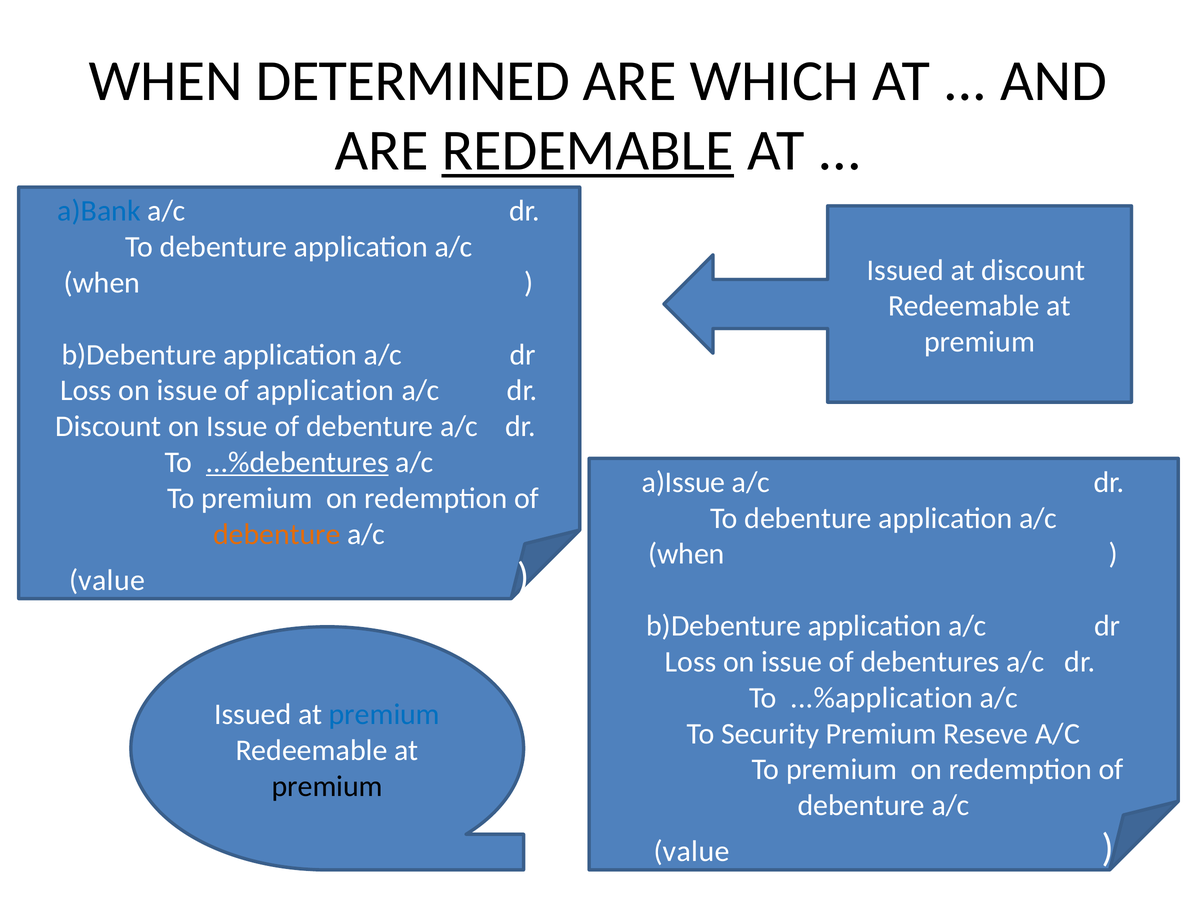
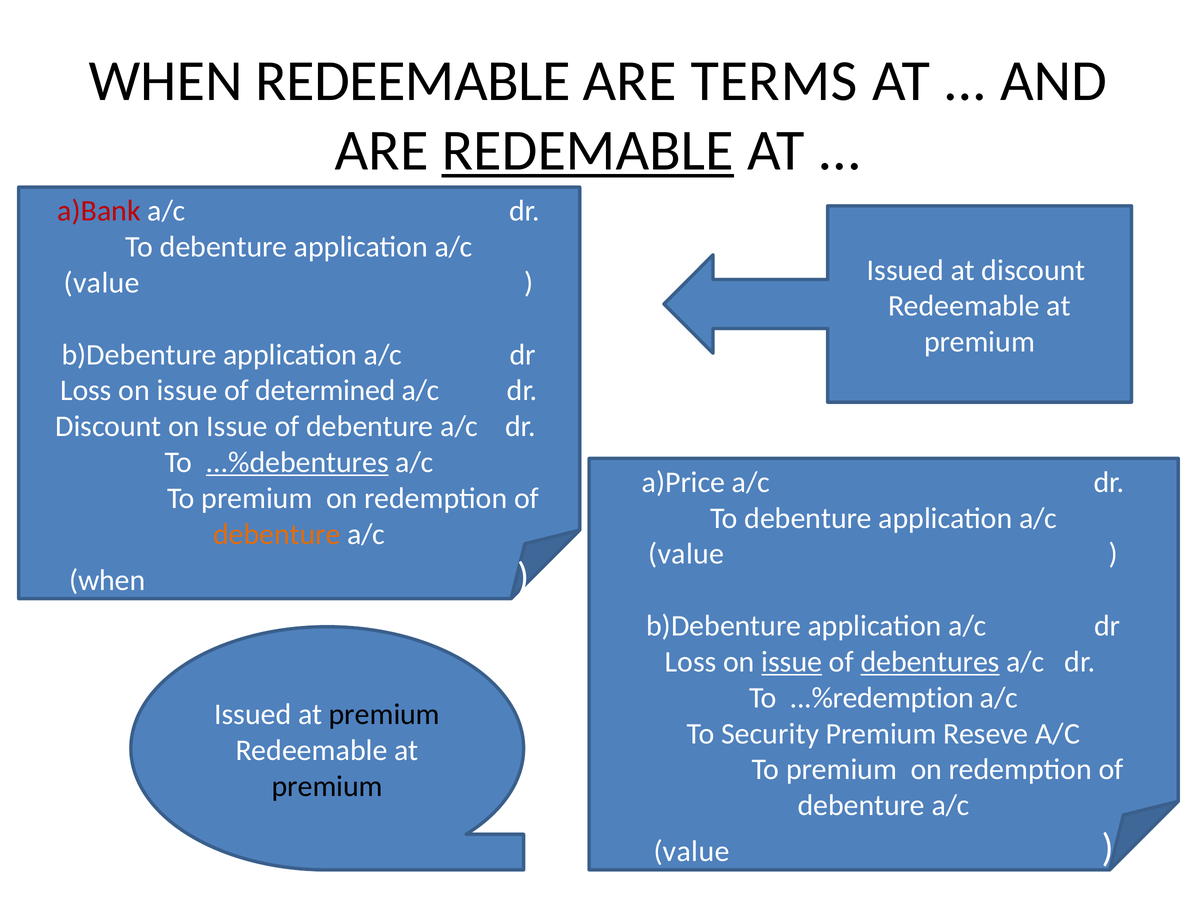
WHEN DETERMINED: DETERMINED -> REDEEMABLE (413, 81)
WHICH: WHICH -> TERMS (774, 81)
a)Bank colour: blue -> red (99, 211)
when: when -> value (102, 283)
of application: application -> determined (325, 390)
a)Issue: a)Issue -> a)Price (684, 482)
when: when -> value (686, 554)
value: value -> when (107, 580)
issue underline: none -> present (792, 662)
debentures underline: none -> present (930, 662)
...%application: ...%application -> ...%redemption (882, 698)
premium colour: blue -> black (384, 714)
